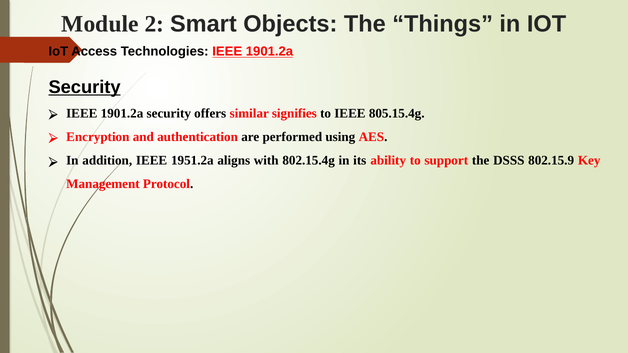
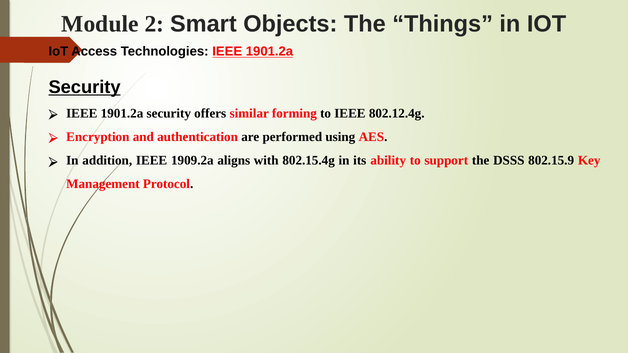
signifies: signifies -> forming (294, 113)
805.15.4g: 805.15.4g -> 802.12.4g (397, 113)
1951.2a: 1951.2a -> 1909.2a (192, 161)
